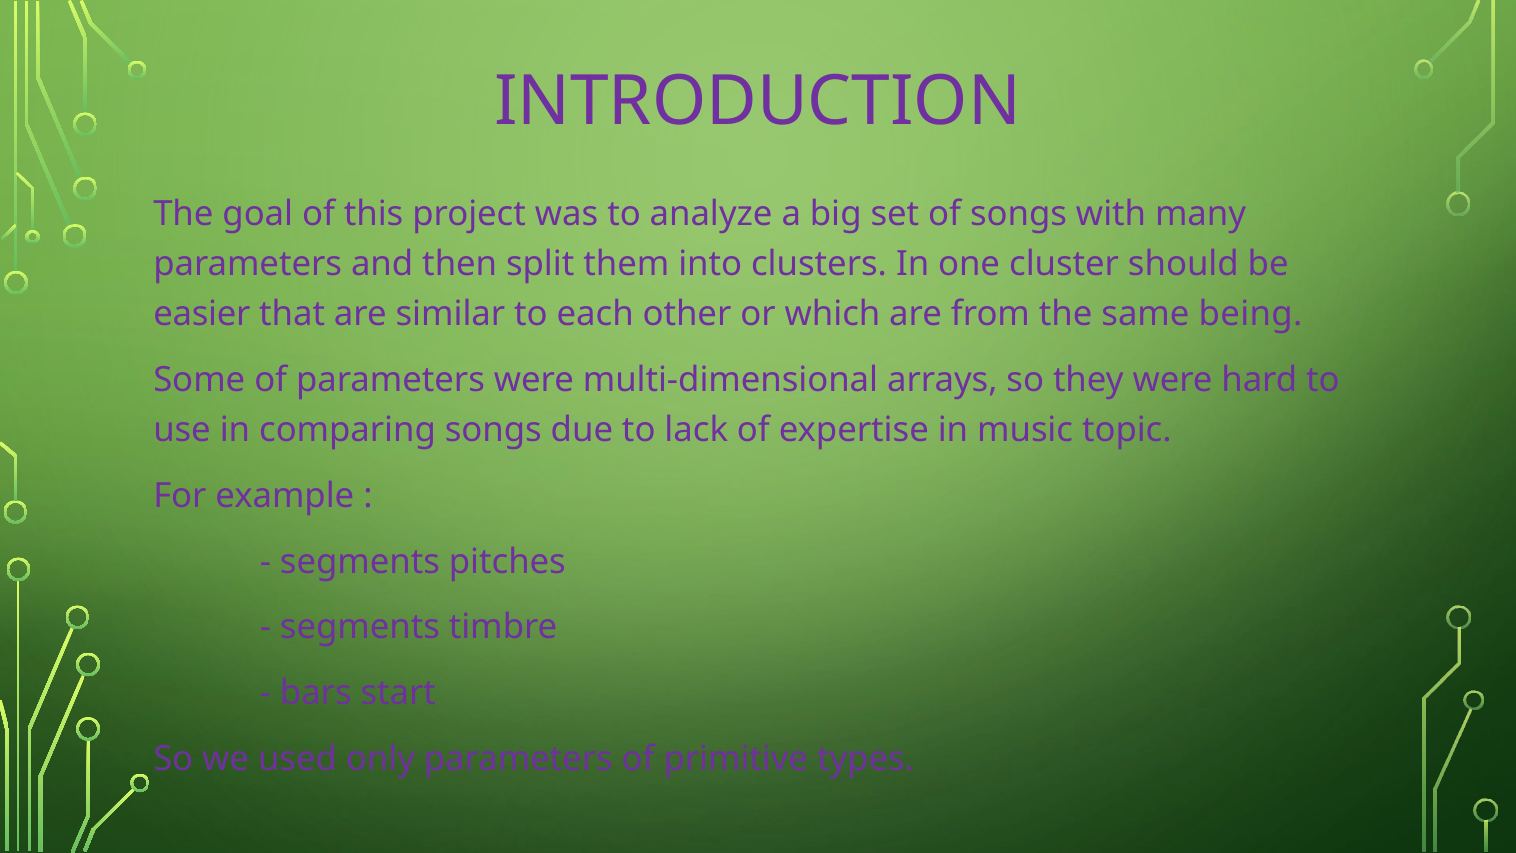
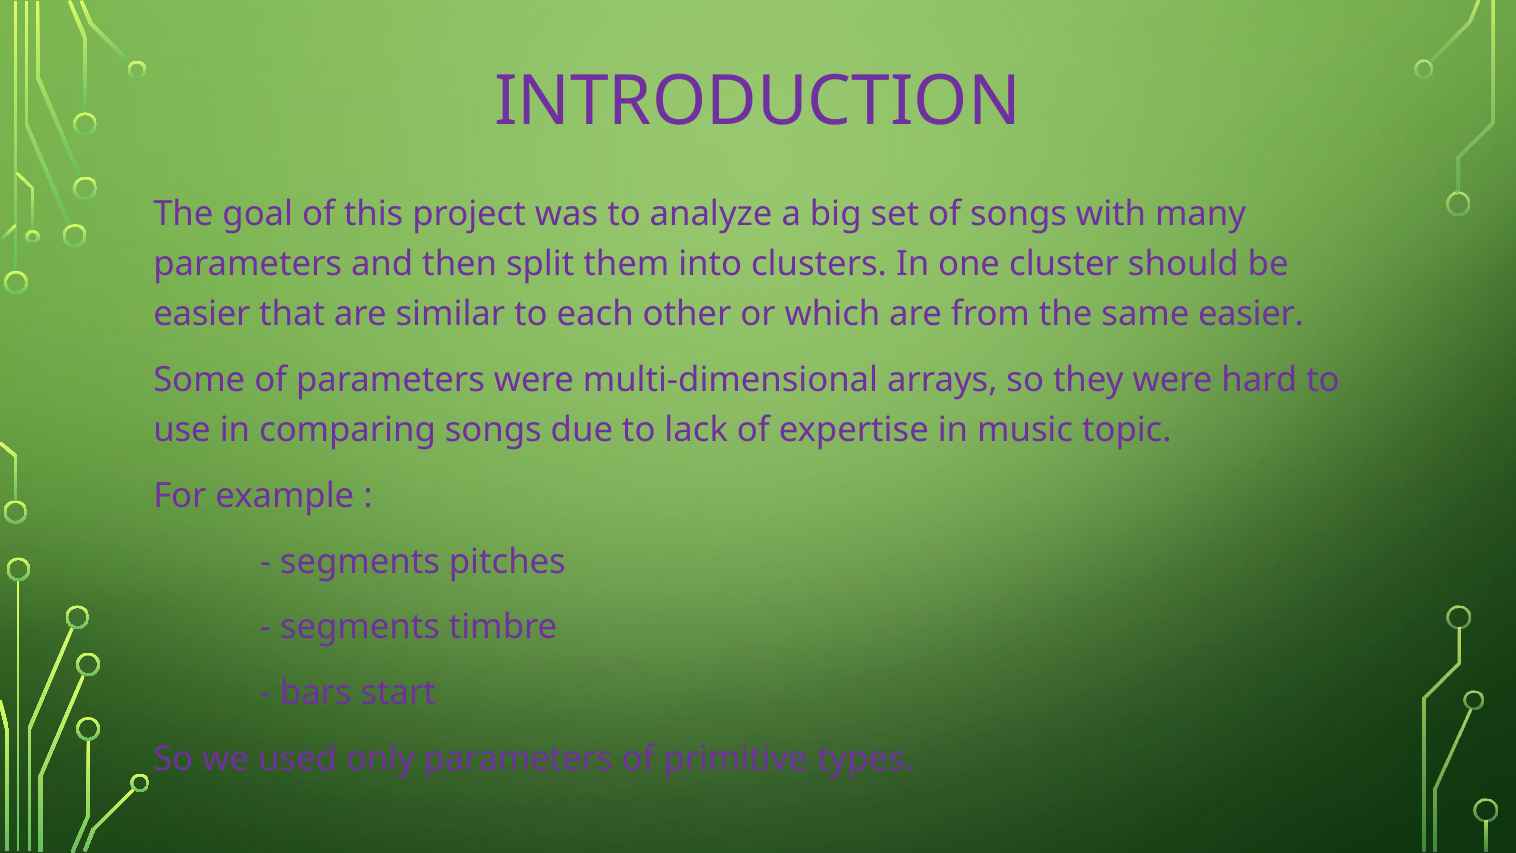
same being: being -> easier (1251, 314)
